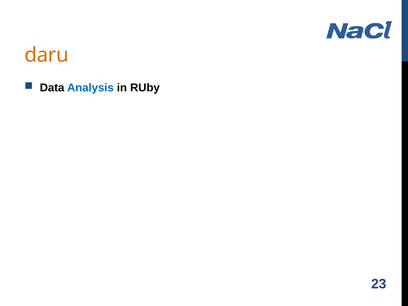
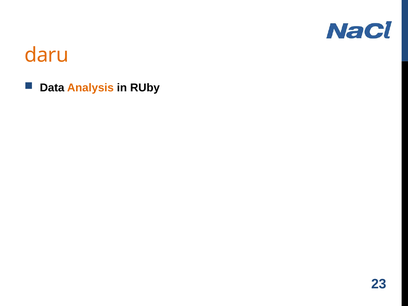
Analysis colour: blue -> orange (90, 88)
